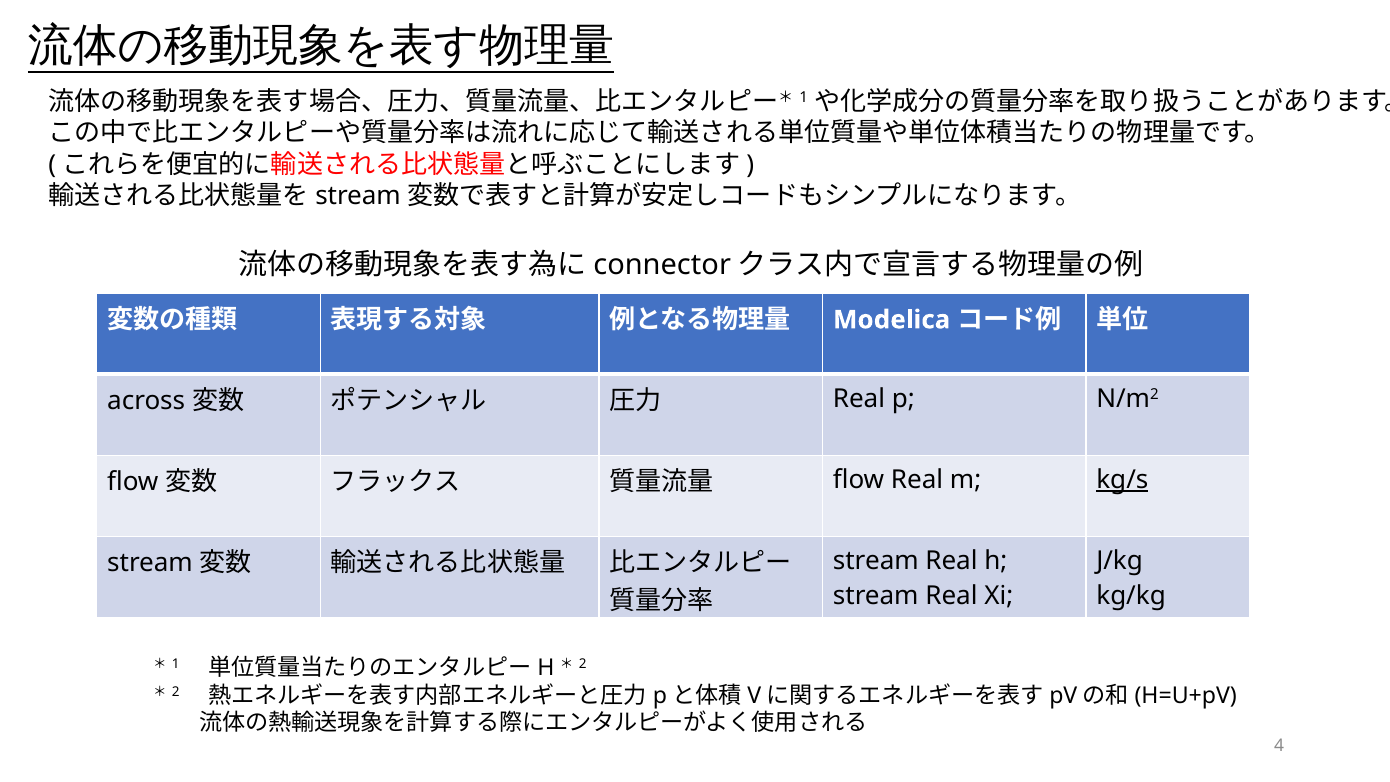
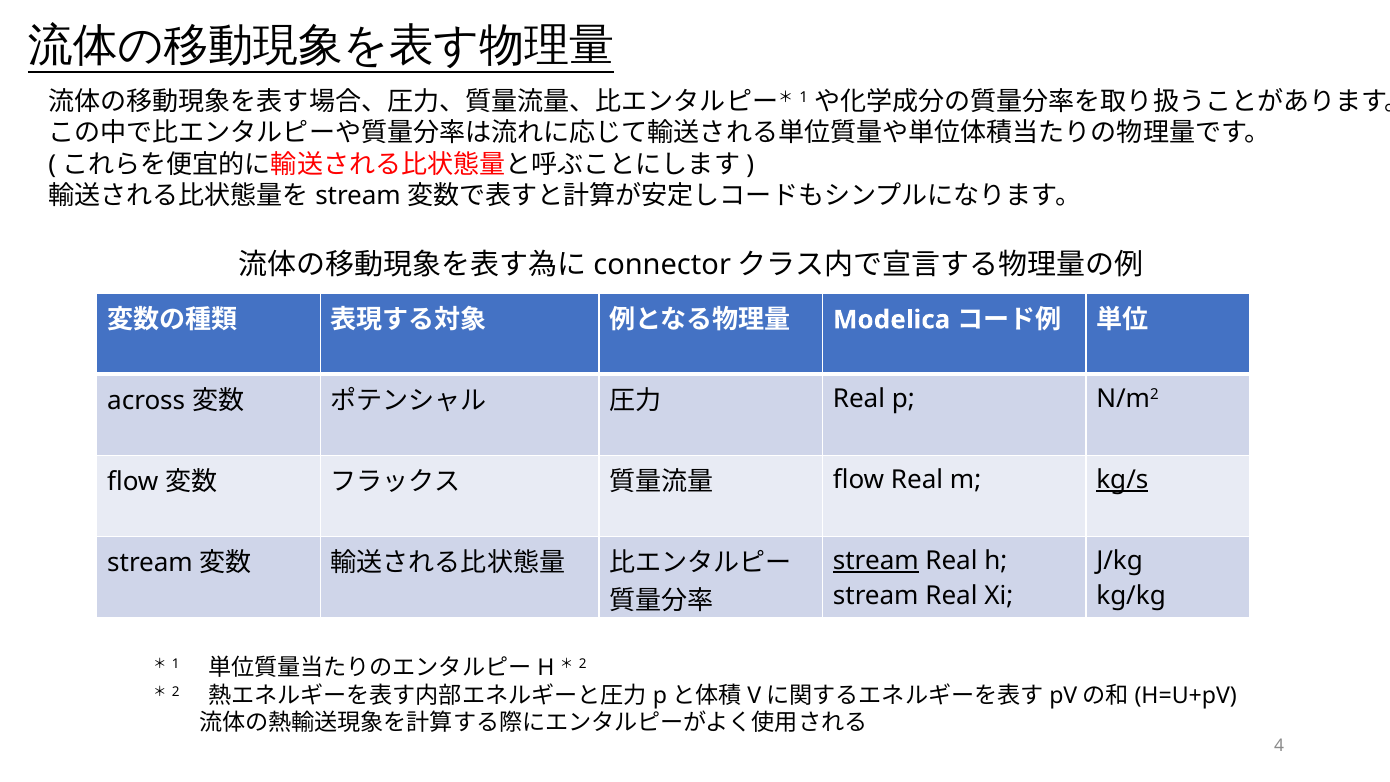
stream underline: none -> present (876, 561)
